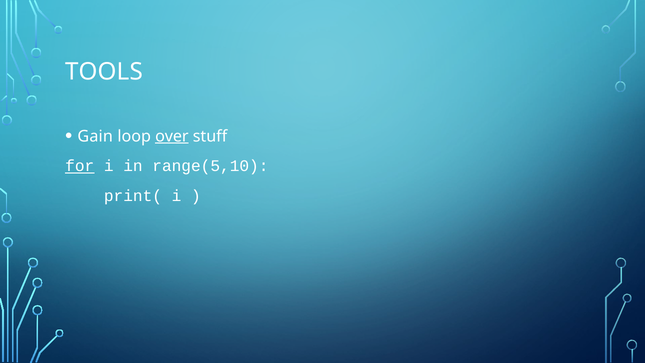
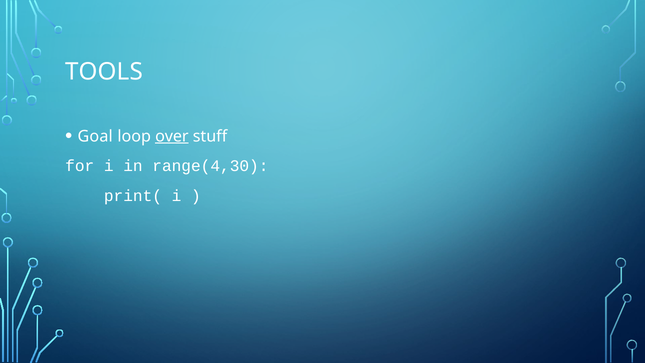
Gain: Gain -> Goal (95, 136)
for underline: present -> none (80, 166)
range(5,10: range(5,10 -> range(4,30 (210, 166)
